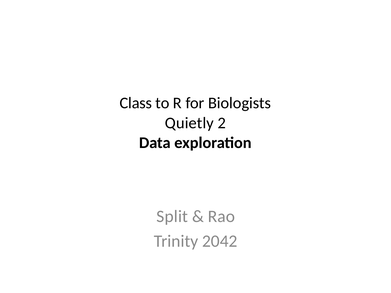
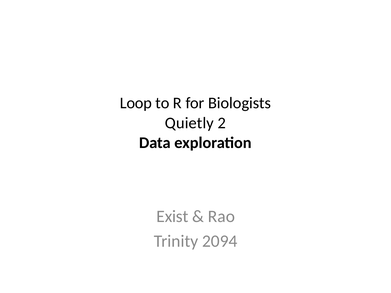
Class: Class -> Loop (136, 103)
Split: Split -> Exist (172, 217)
2042: 2042 -> 2094 (220, 241)
